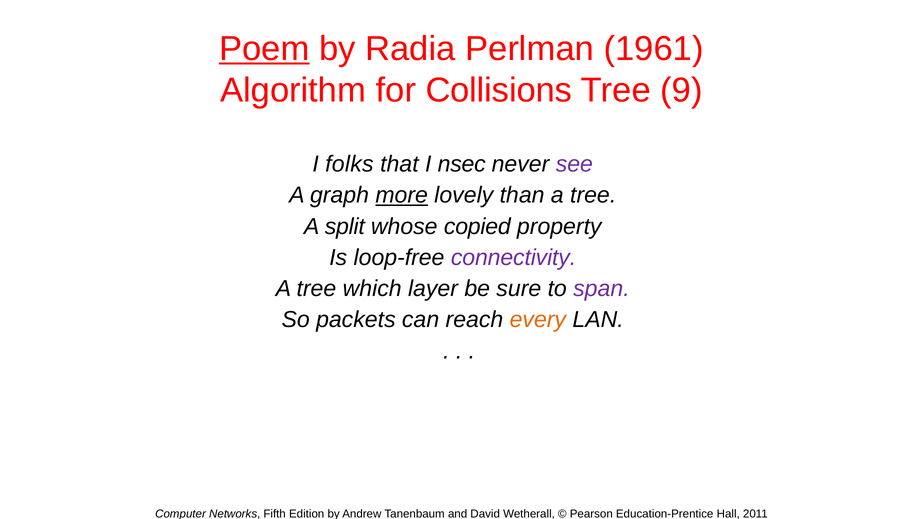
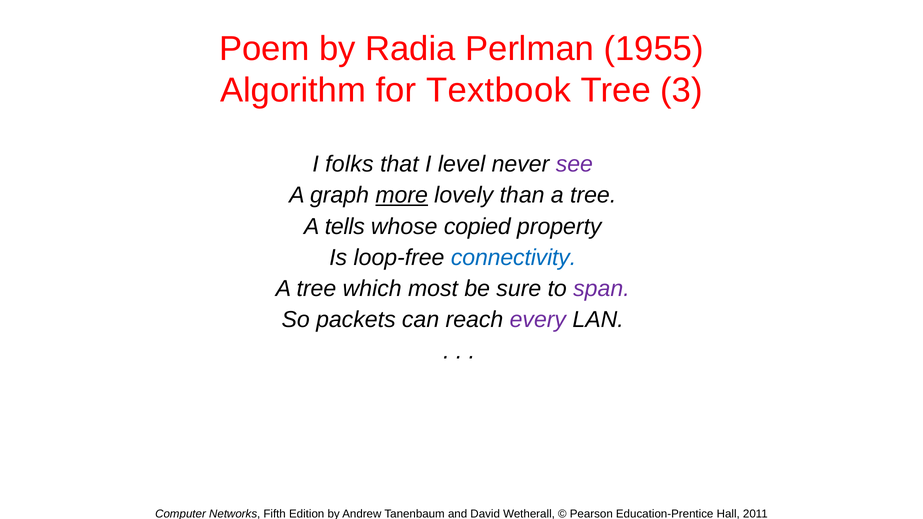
Poem underline: present -> none (264, 49)
1961: 1961 -> 1955 (654, 49)
Collisions: Collisions -> Textbook (499, 90)
9: 9 -> 3 (682, 90)
nsec: nsec -> level (462, 164)
split: split -> tells (345, 227)
connectivity colour: purple -> blue (514, 258)
layer: layer -> most (433, 289)
every colour: orange -> purple (538, 320)
